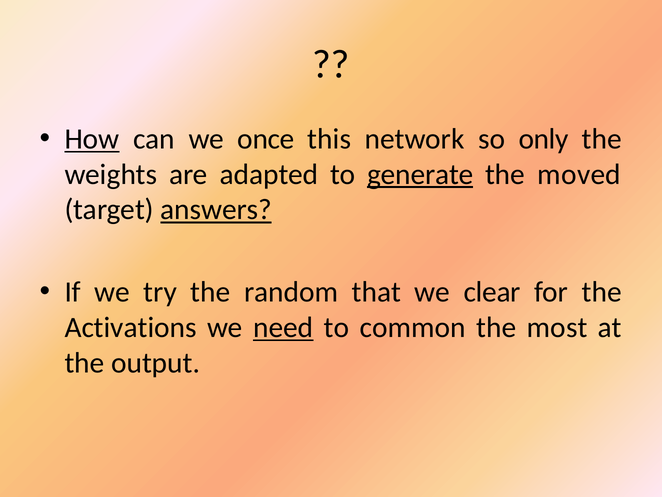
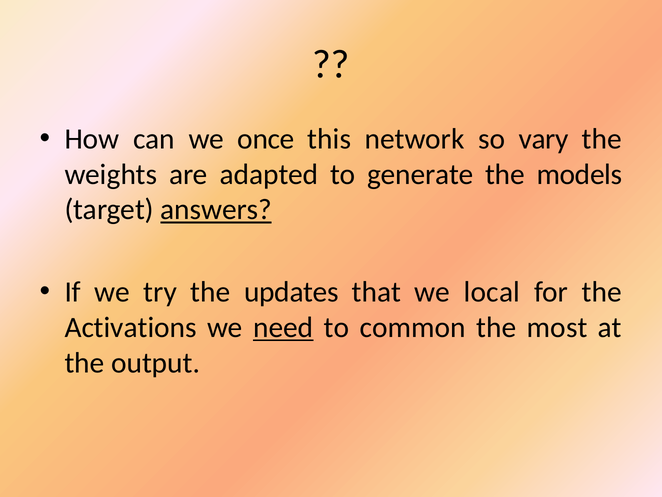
How underline: present -> none (92, 139)
only: only -> vary (544, 139)
generate underline: present -> none (420, 174)
moved: moved -> models (579, 174)
random: random -> updates (291, 292)
clear: clear -> local (492, 292)
